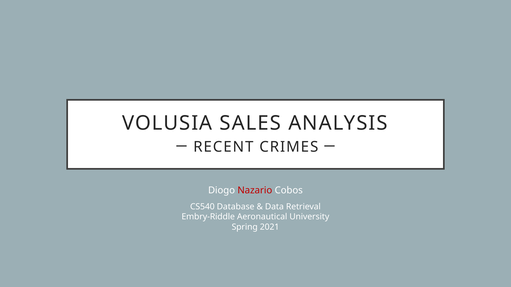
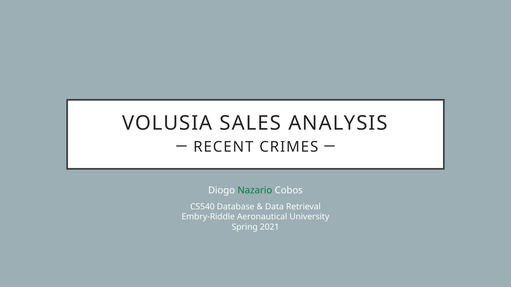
Nazario colour: red -> green (255, 191)
